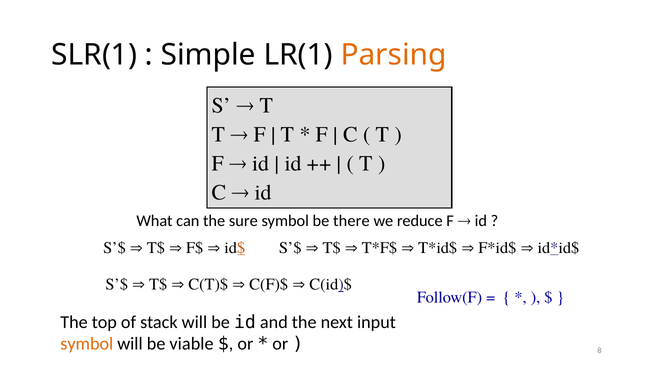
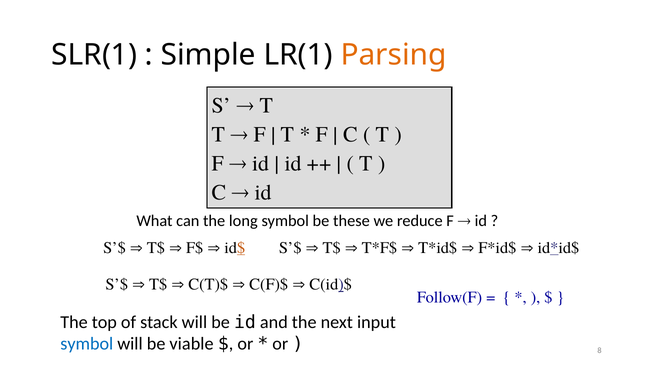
sure: sure -> long (243, 221)
there: there -> these (351, 221)
symbol colour: orange -> blue (87, 344)
